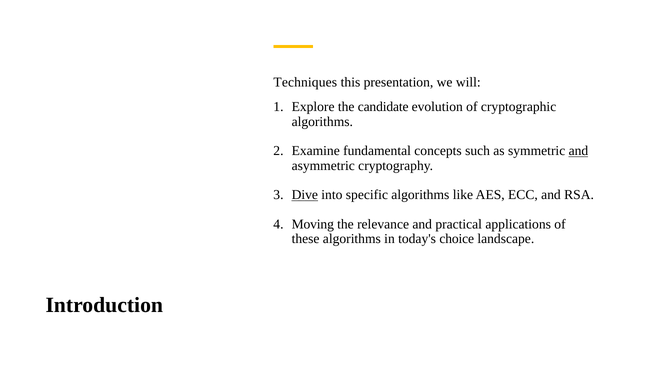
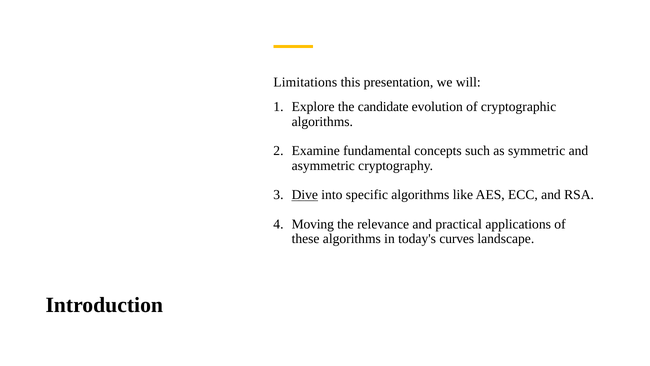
Techniques: Techniques -> Limitations (305, 82)
and underline: present -> none (578, 151)
choice: choice -> curves (457, 239)
